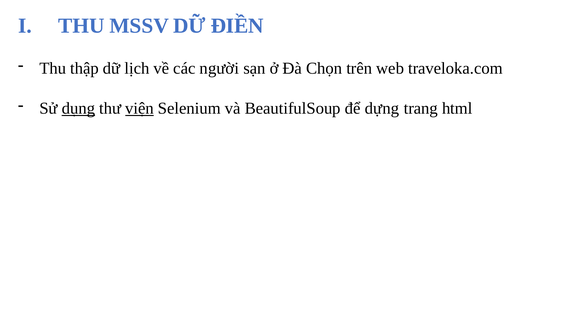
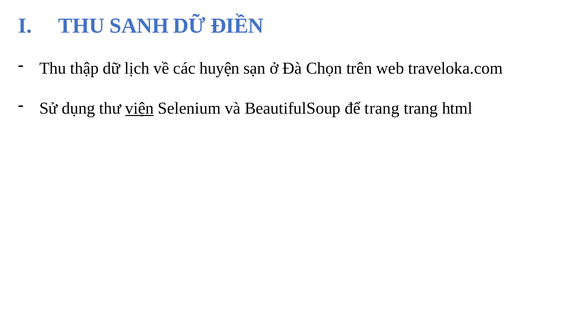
MSSV: MSSV -> SANH (139, 26)
người: người -> huyện (220, 68)
dụng underline: present -> none (78, 108)
để dựng: dựng -> trang (382, 108)
